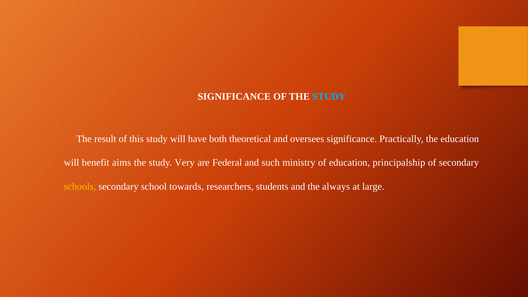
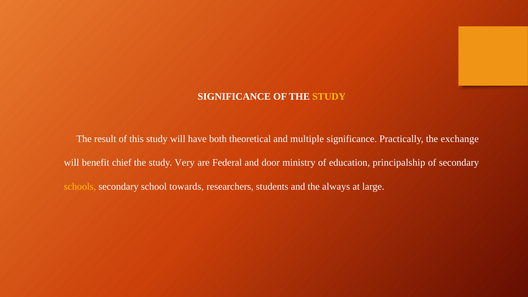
STUDY colour: light blue -> yellow (329, 97)
oversees: oversees -> multiple (307, 139)
the education: education -> exchange (460, 139)
aims: aims -> chief (122, 163)
such: such -> door (271, 163)
